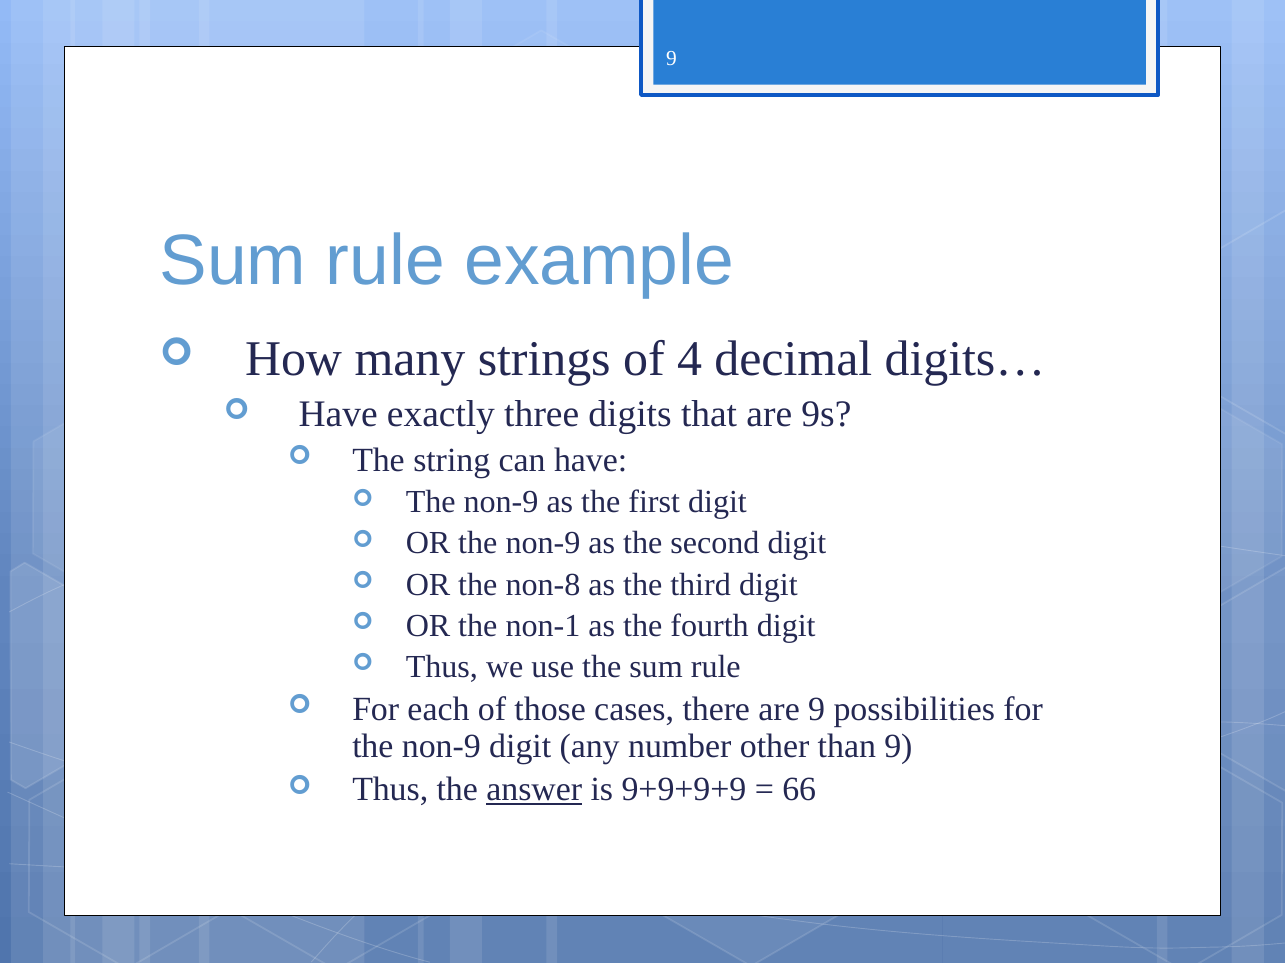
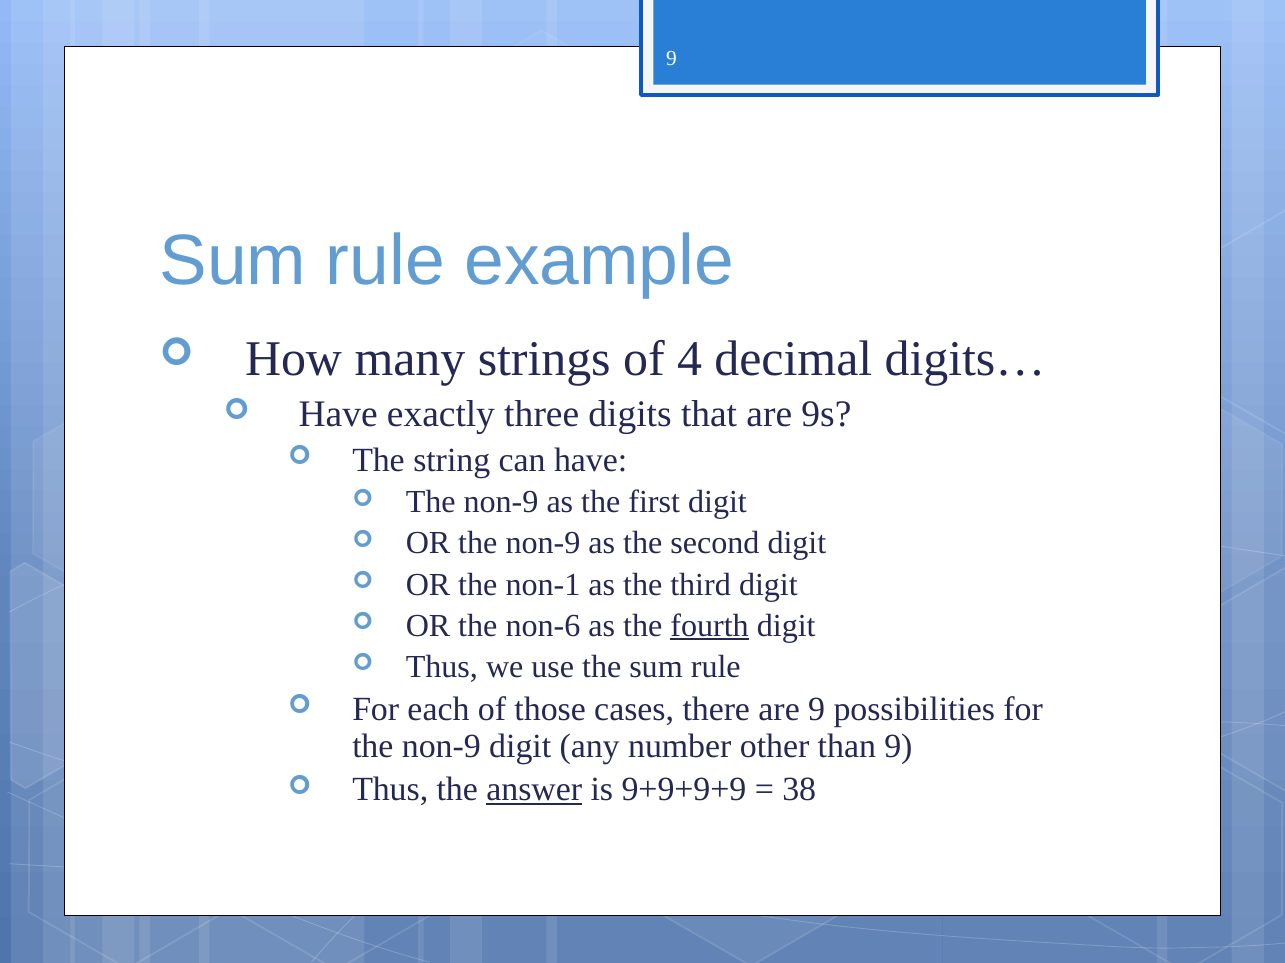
non-8: non-8 -> non-1 (543, 585)
non-1: non-1 -> non-6 (543, 626)
fourth underline: none -> present (710, 626)
66: 66 -> 38 (799, 790)
